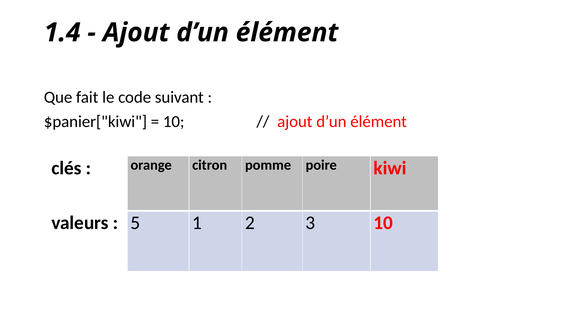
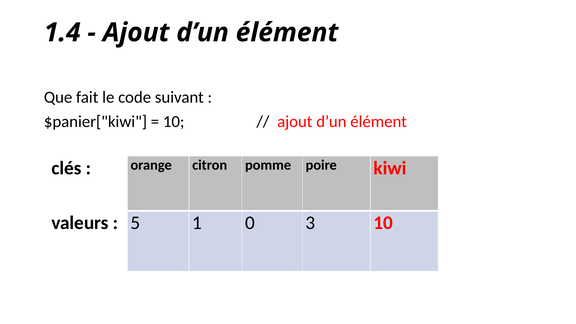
2: 2 -> 0 (250, 223)
